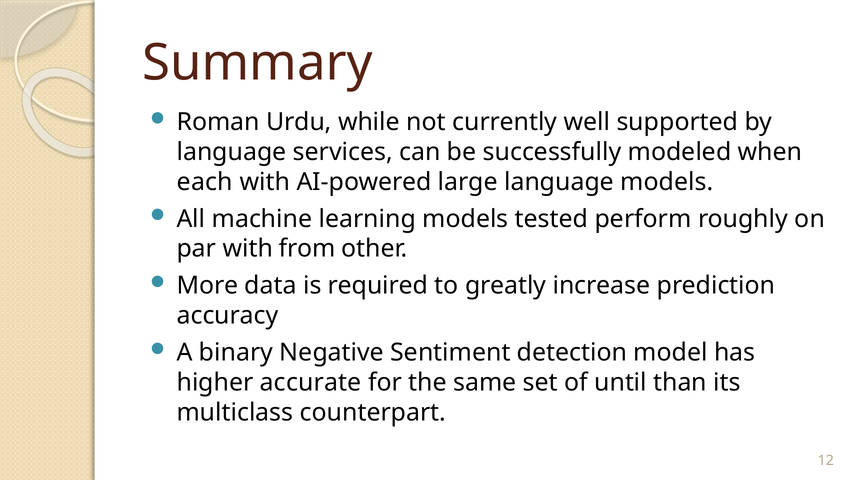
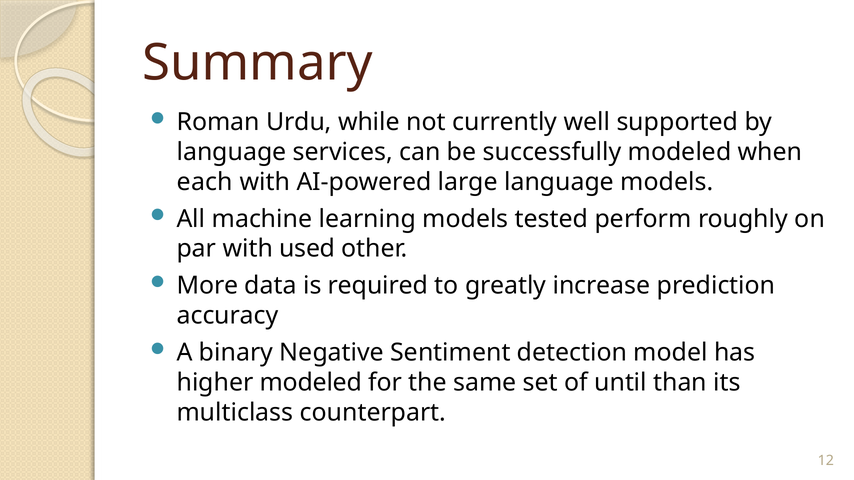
from: from -> used (307, 249)
higher accurate: accurate -> modeled (311, 383)
